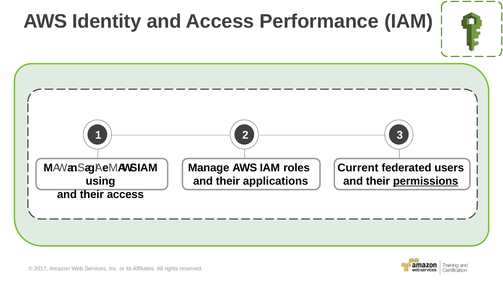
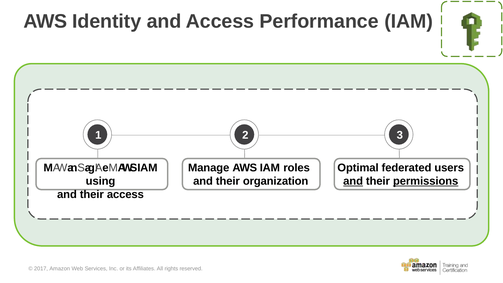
Current: Current -> Optimal (358, 168)
applications: applications -> organization (276, 181)
and underline: none -> present (353, 181)
